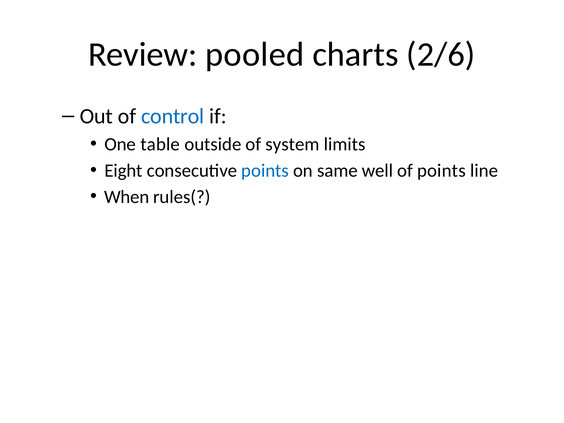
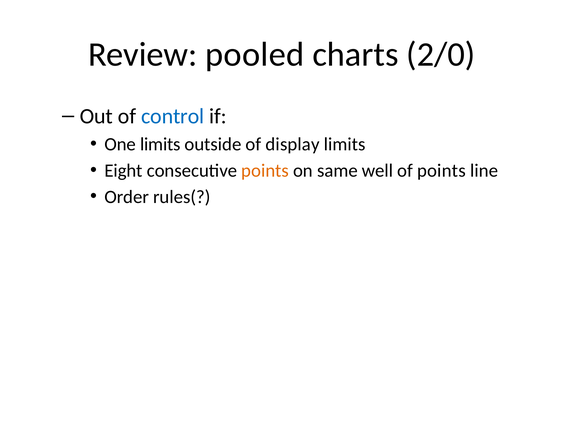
2/6: 2/6 -> 2/0 (441, 55)
One table: table -> limits (160, 144)
system: system -> display (293, 144)
points colour: blue -> orange (265, 171)
When: When -> Order (127, 197)
